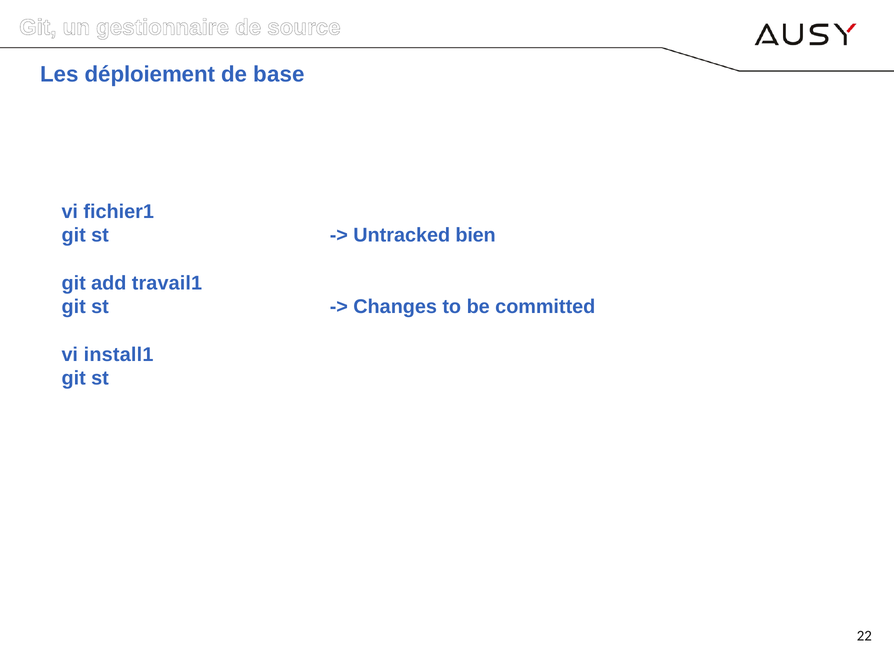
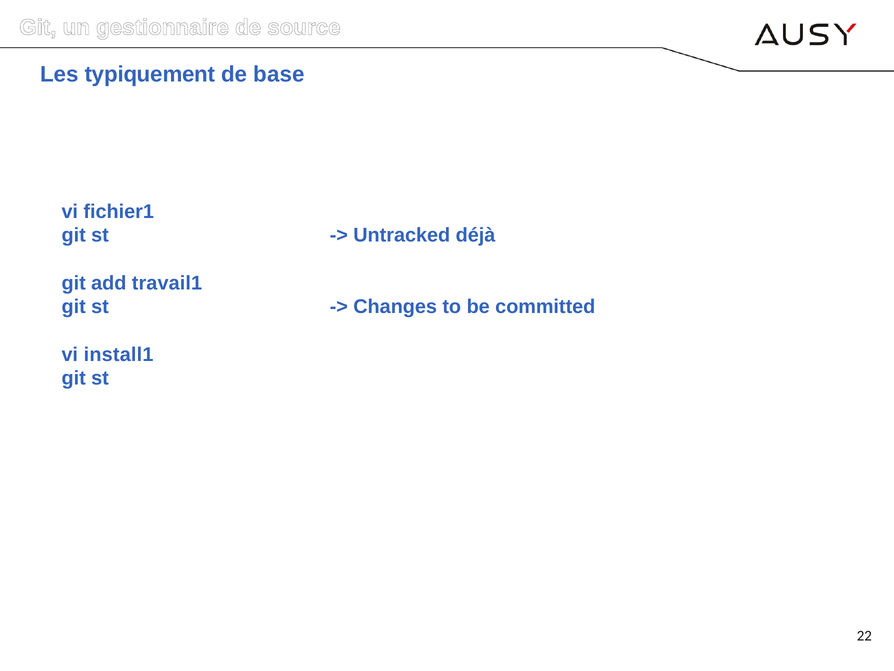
déploiement: déploiement -> typiquement (150, 75)
bien: bien -> déjà (475, 235)
